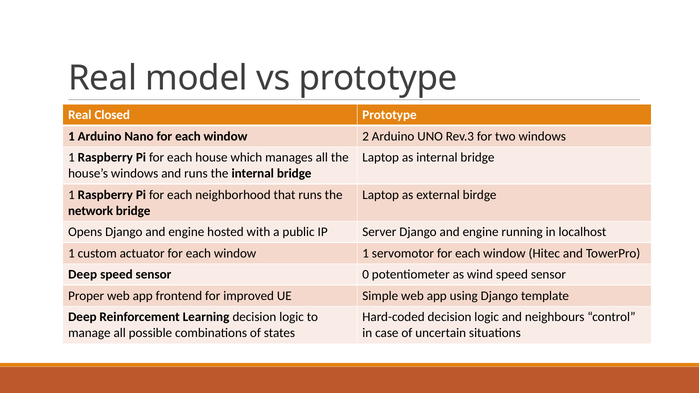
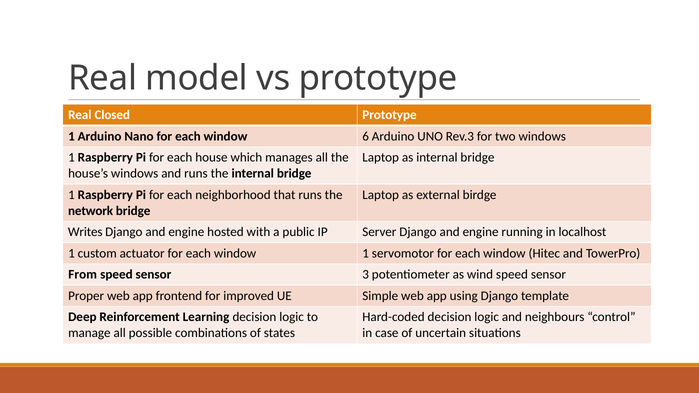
2: 2 -> 6 (366, 136)
Opens: Opens -> Writes (85, 232)
Deep: Deep -> From (83, 275)
0: 0 -> 3 (366, 275)
